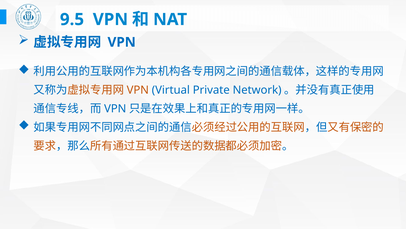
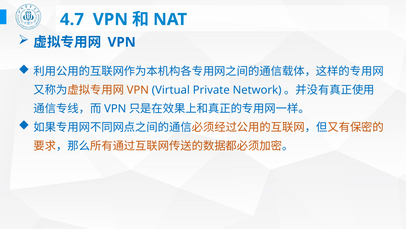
9.5: 9.5 -> 4.7 (72, 19)
